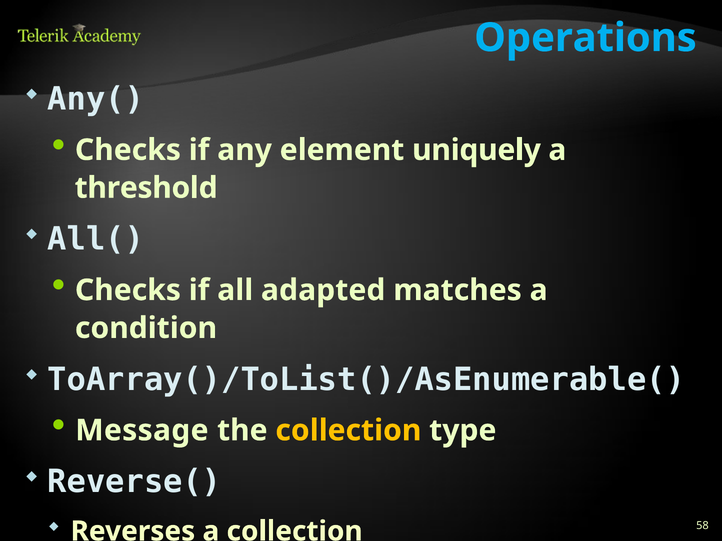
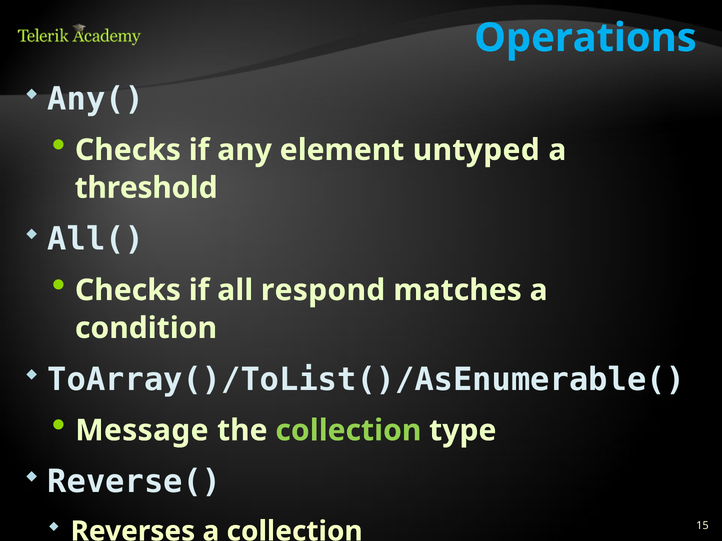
uniquely: uniquely -> untyped (476, 150)
adapted: adapted -> respond (323, 290)
collection colour: yellow -> light green (348, 431)
58: 58 -> 15 (703, 526)
